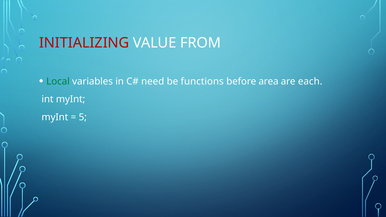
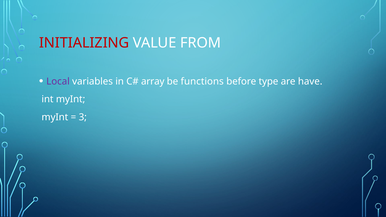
Local colour: green -> purple (58, 81)
need: need -> array (153, 81)
area: area -> type (268, 81)
each: each -> have (310, 81)
5: 5 -> 3 (83, 117)
